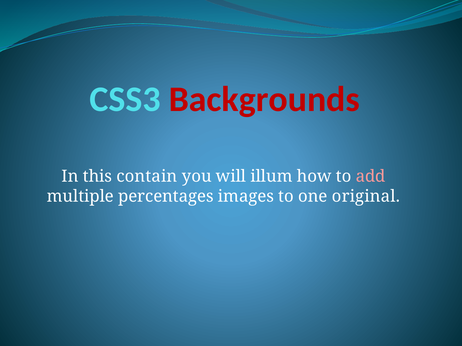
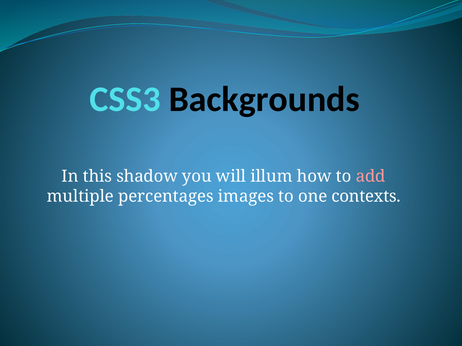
Backgrounds colour: red -> black (264, 100)
contain: contain -> shadow (147, 177)
original: original -> contexts (366, 197)
